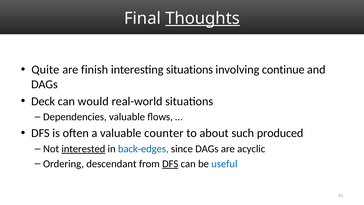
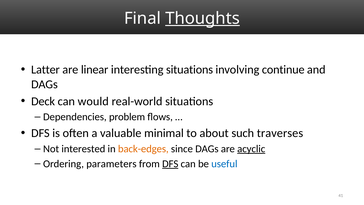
Quite: Quite -> Latter (45, 70)
finish: finish -> linear (95, 70)
Dependencies valuable: valuable -> problem (127, 117)
counter: counter -> minimal (164, 133)
produced: produced -> traverses (280, 133)
interested underline: present -> none (83, 149)
back-edges colour: blue -> orange (143, 149)
acyclic underline: none -> present (251, 149)
descendant: descendant -> parameters (111, 164)
